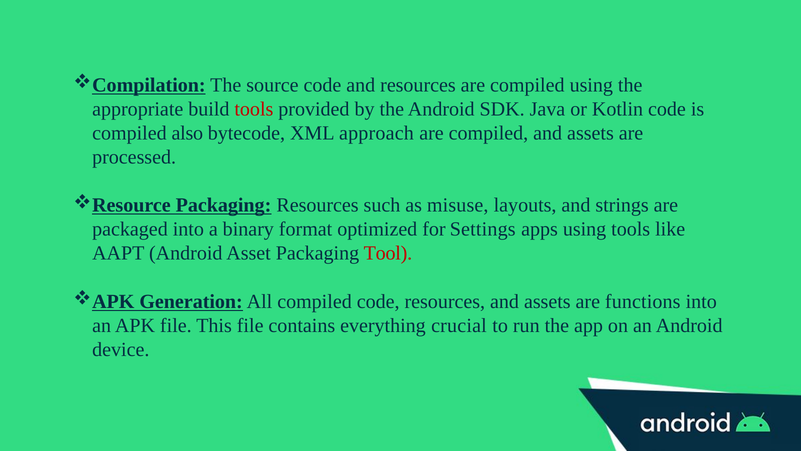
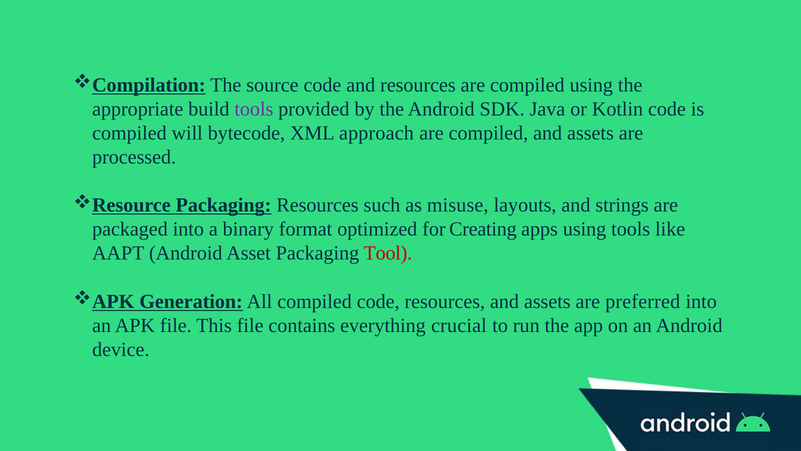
tools colour: red -> purple (254, 109)
also: also -> will (187, 133)
Settings: Settings -> Creating (483, 229)
functions: functions -> preferred (643, 301)
